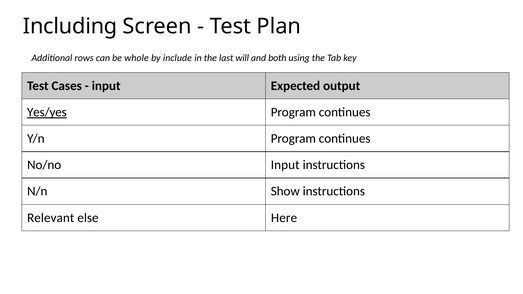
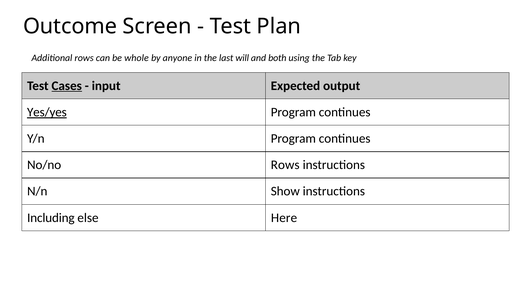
Including: Including -> Outcome (70, 26)
include: include -> anyone (177, 58)
Cases underline: none -> present (67, 86)
No/no Input: Input -> Rows (285, 165)
Relevant: Relevant -> Including (51, 218)
